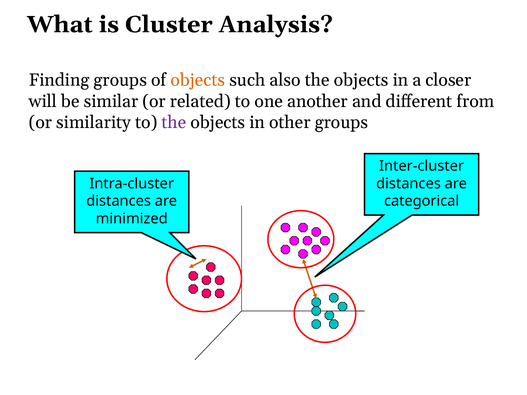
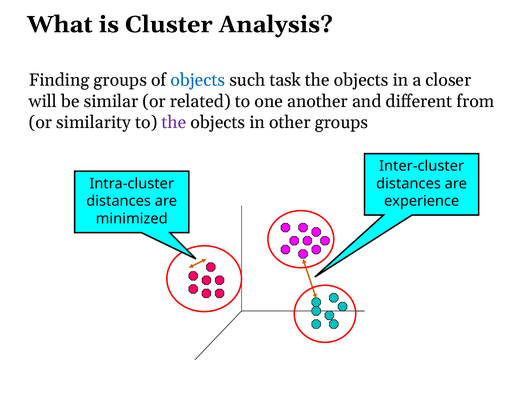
objects colour: orange -> blue (198, 80)
also: also -> task (285, 80)
categorical: categorical -> experience (422, 201)
